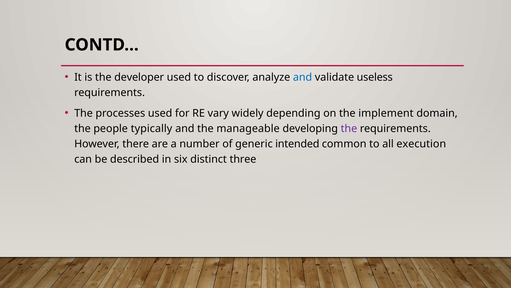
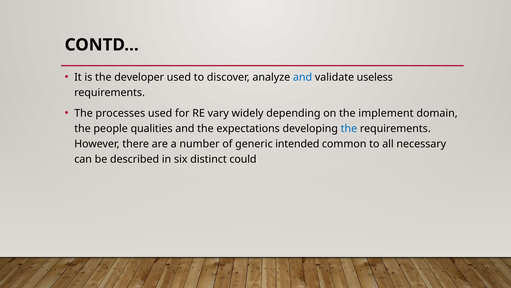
typically: typically -> qualities (152, 128)
manageable: manageable -> expectations (248, 128)
the colour: purple -> blue (349, 128)
execution: execution -> necessary (421, 144)
three: three -> could (243, 159)
